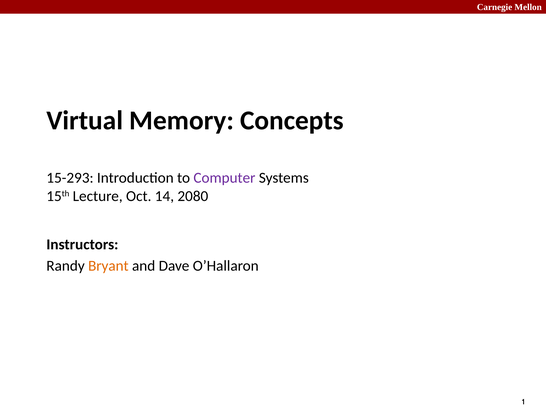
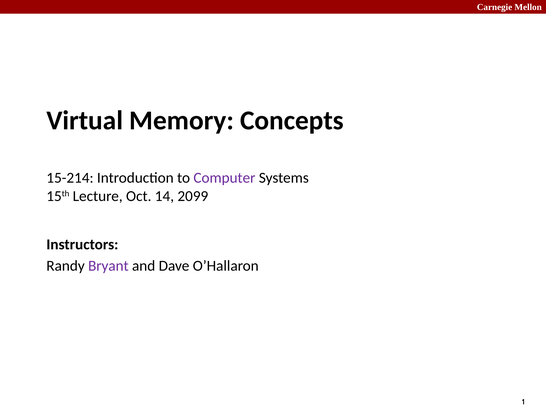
15-293: 15-293 -> 15-214 (70, 178)
2080: 2080 -> 2099 (193, 196)
Bryant colour: orange -> purple (108, 266)
